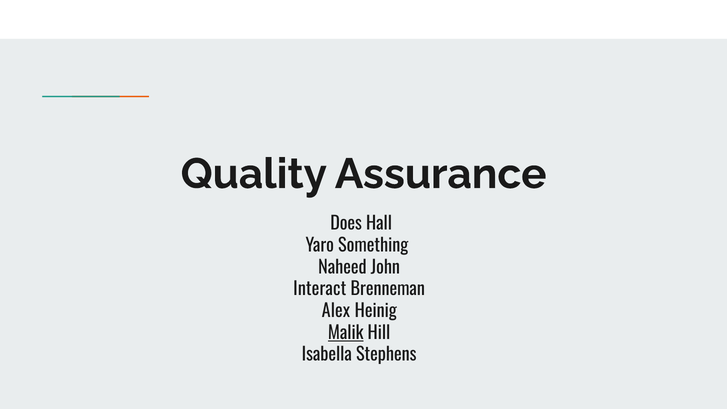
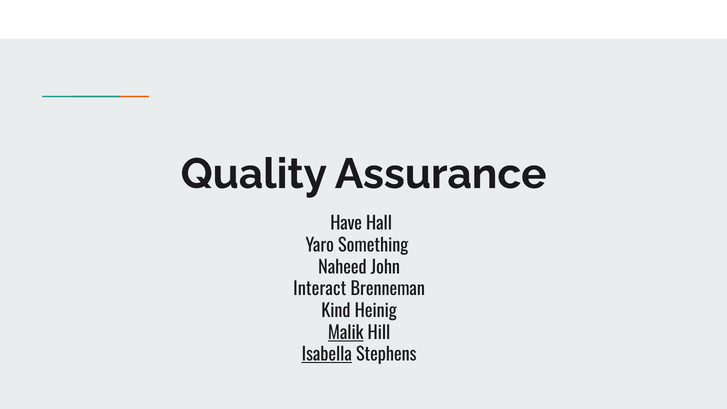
Does: Does -> Have (346, 224)
Alex: Alex -> Kind (336, 311)
Isabella underline: none -> present (327, 355)
